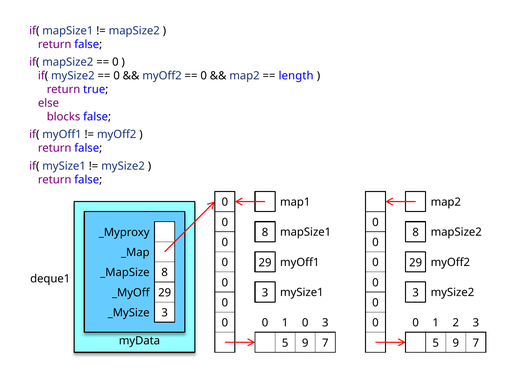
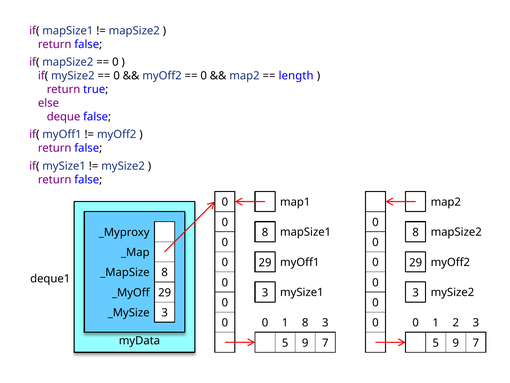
blocks: blocks -> deque (64, 117)
1 0: 0 -> 8 (305, 322)
